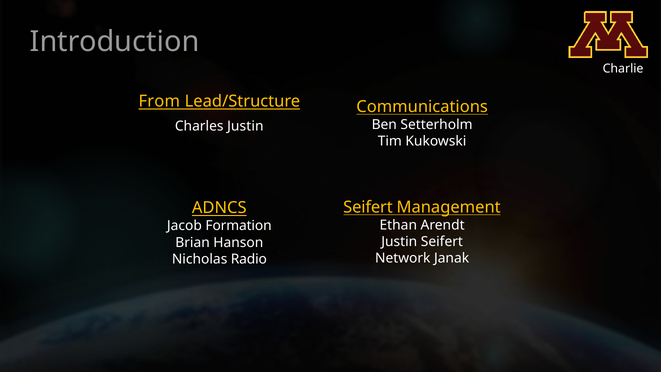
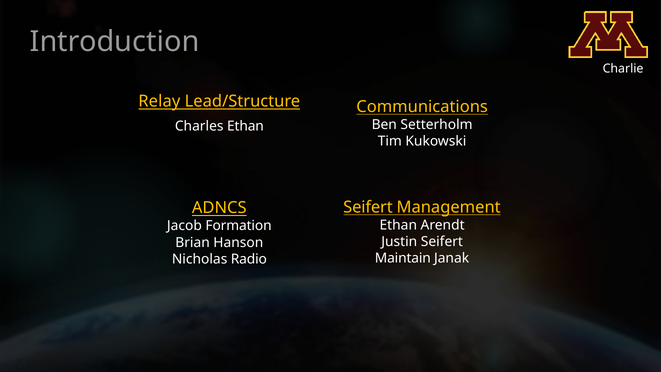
From: From -> Relay (159, 101)
Charles Justin: Justin -> Ethan (245, 126)
Network: Network -> Maintain (403, 258)
